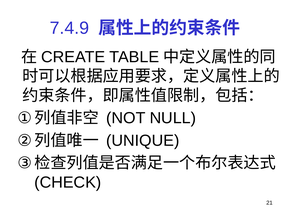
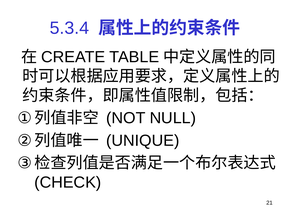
7.4.9: 7.4.9 -> 5.3.4 (69, 28)
